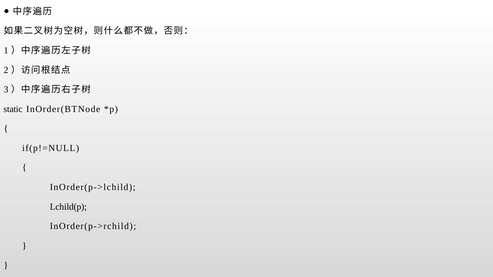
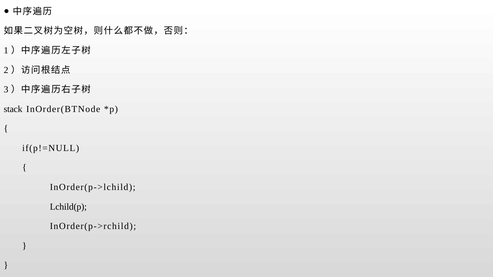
static: static -> stack (13, 109)
